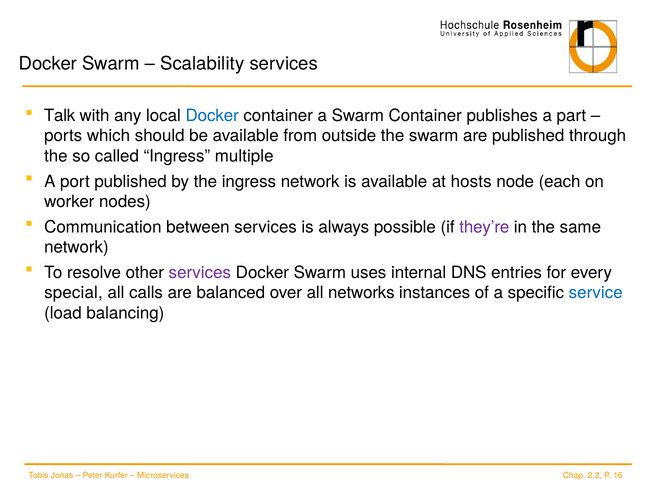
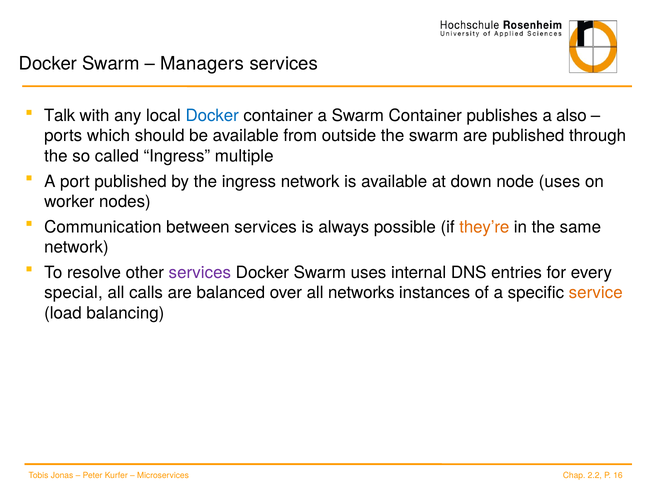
Scalability: Scalability -> Managers (202, 64)
part: part -> also (571, 116)
hosts: hosts -> down (471, 181)
node each: each -> uses (559, 181)
they’re colour: purple -> orange (484, 227)
service colour: blue -> orange (596, 293)
